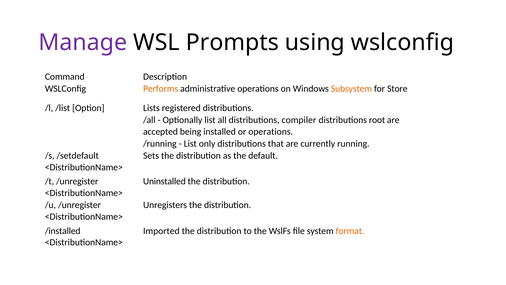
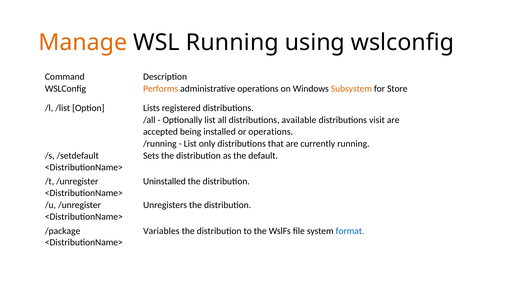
Manage colour: purple -> orange (83, 43)
WSL Prompts: Prompts -> Running (232, 43)
compiler: compiler -> available (299, 120)
root: root -> visit (377, 120)
/installed: /installed -> /package (63, 231)
Imported: Imported -> Variables (161, 231)
format colour: orange -> blue (350, 231)
